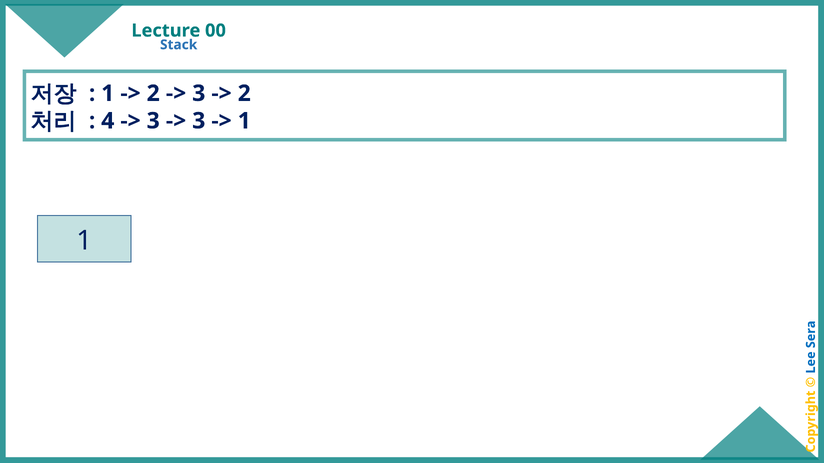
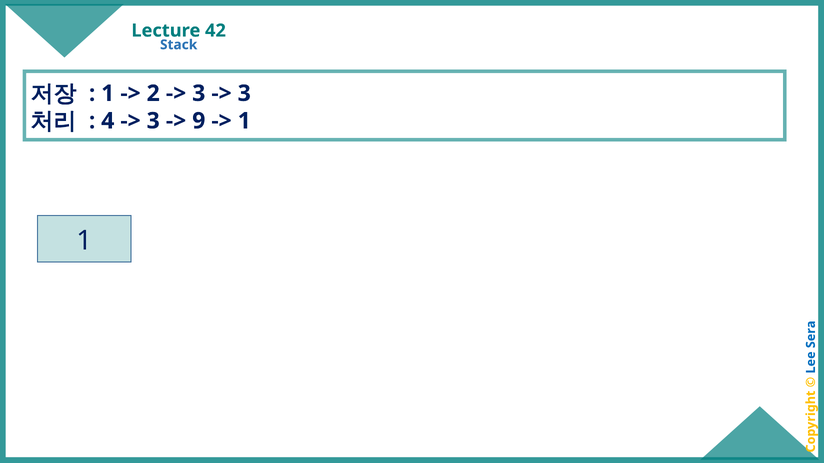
00: 00 -> 42 (215, 31)
2: 2 -> 3 (244, 93)
3: 3 -> 9 (199, 121)
